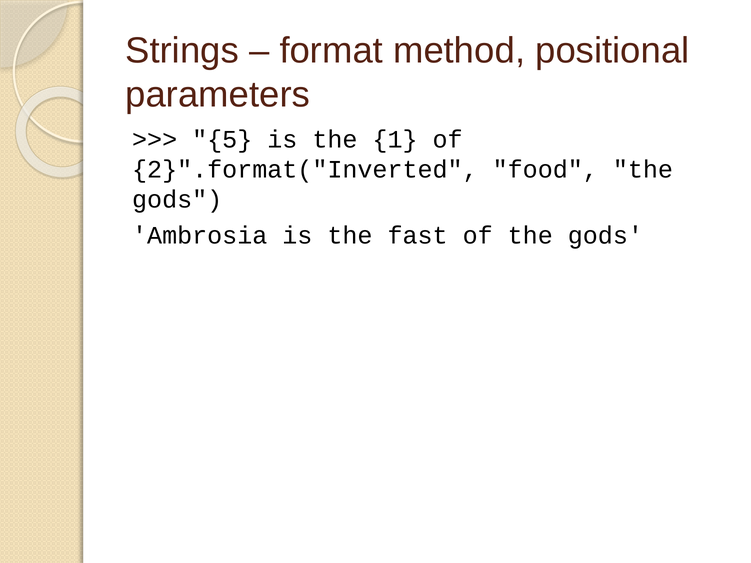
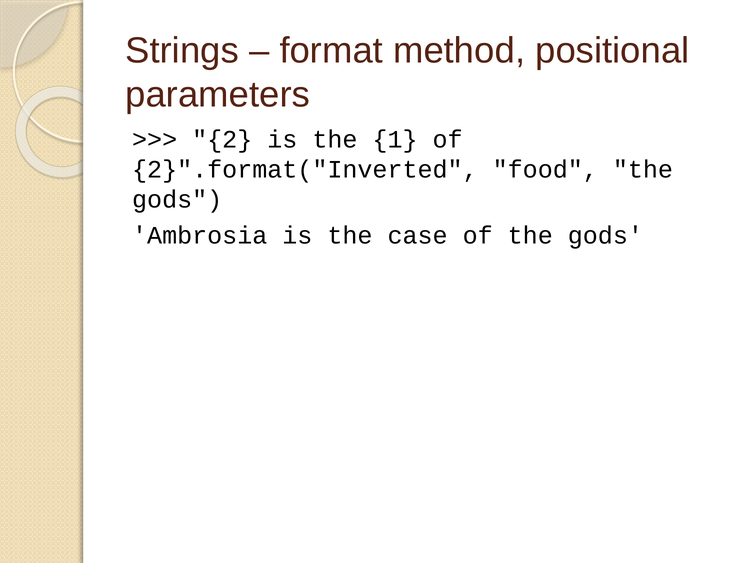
5: 5 -> 2 (222, 139)
fast: fast -> case (418, 236)
